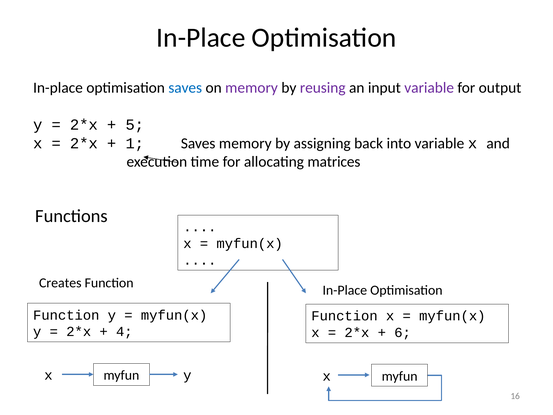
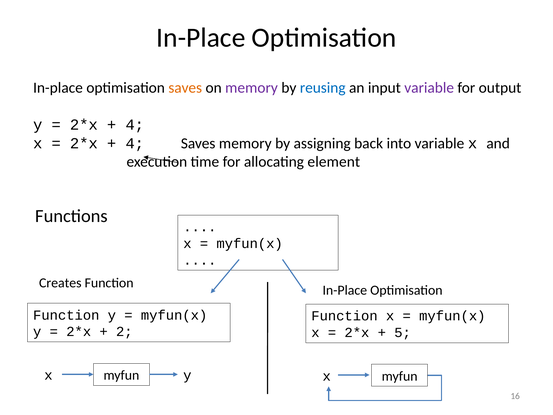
saves colour: blue -> orange (185, 88)
reusing colour: purple -> blue (323, 88)
5: 5 -> 4 (135, 125)
1: 1 -> 4 (135, 143)
matrices: matrices -> element (334, 162)
4: 4 -> 2 (124, 332)
6: 6 -> 5 (403, 332)
